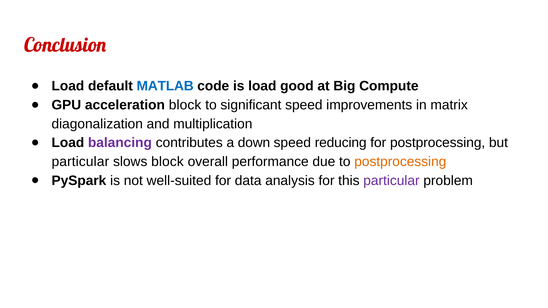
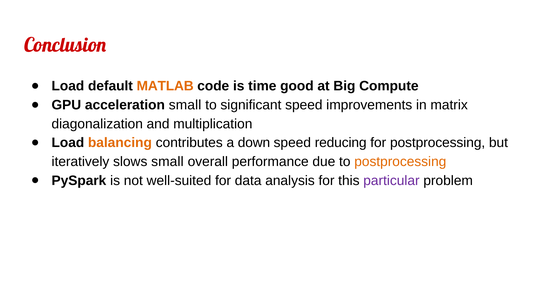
MATLAB colour: blue -> orange (165, 86)
is load: load -> time (262, 86)
acceleration block: block -> small (185, 105)
balancing colour: purple -> orange (120, 143)
particular: particular -> iteratively (80, 162)
slows block: block -> small (167, 162)
